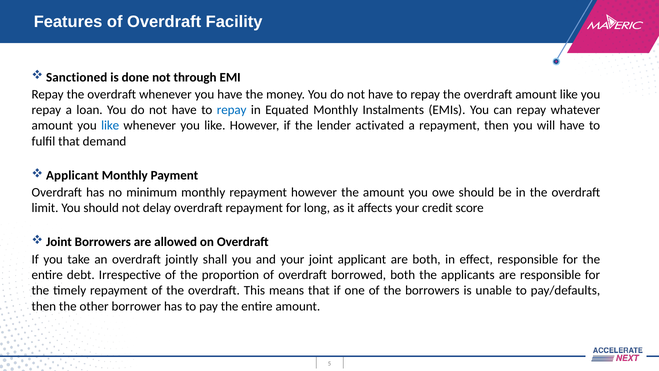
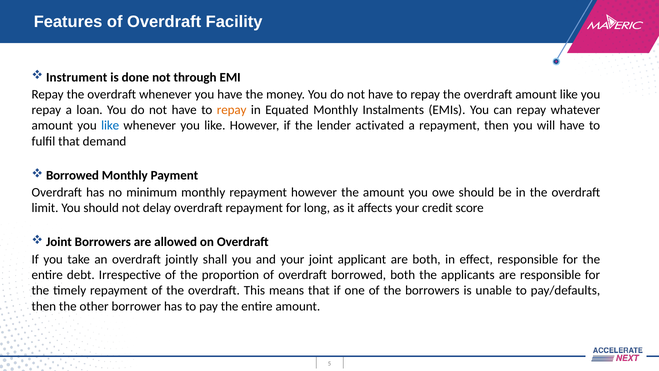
Sanctioned: Sanctioned -> Instrument (77, 77)
repay colour: blue -> orange (232, 110)
Applicant: Applicant -> Borrowed (72, 175)
